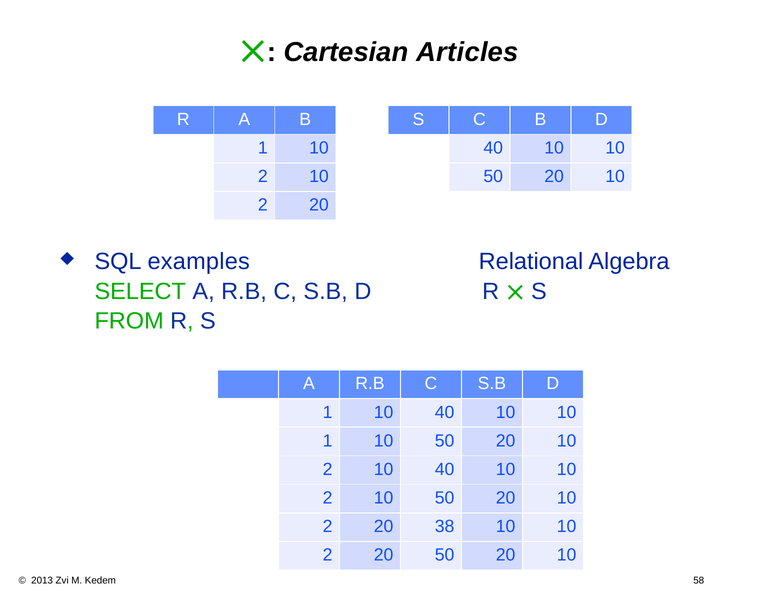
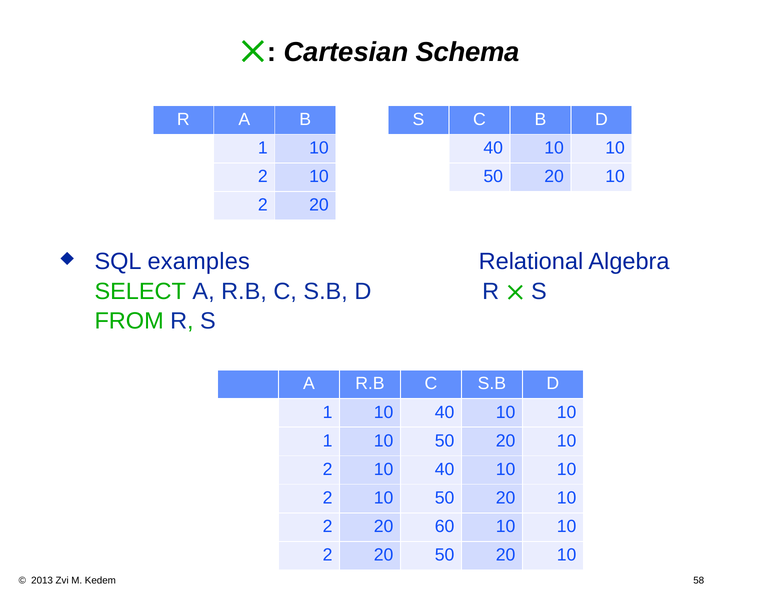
Articles: Articles -> Schema (468, 52)
38: 38 -> 60 (445, 527)
